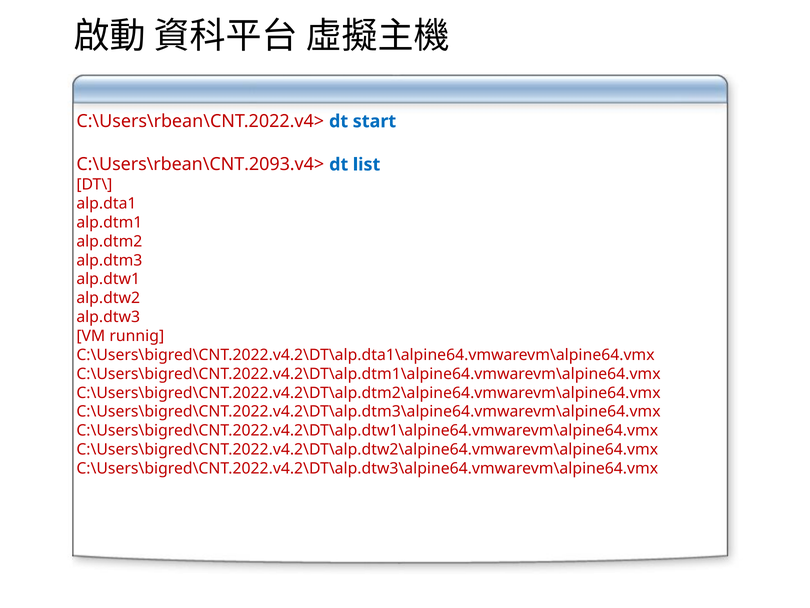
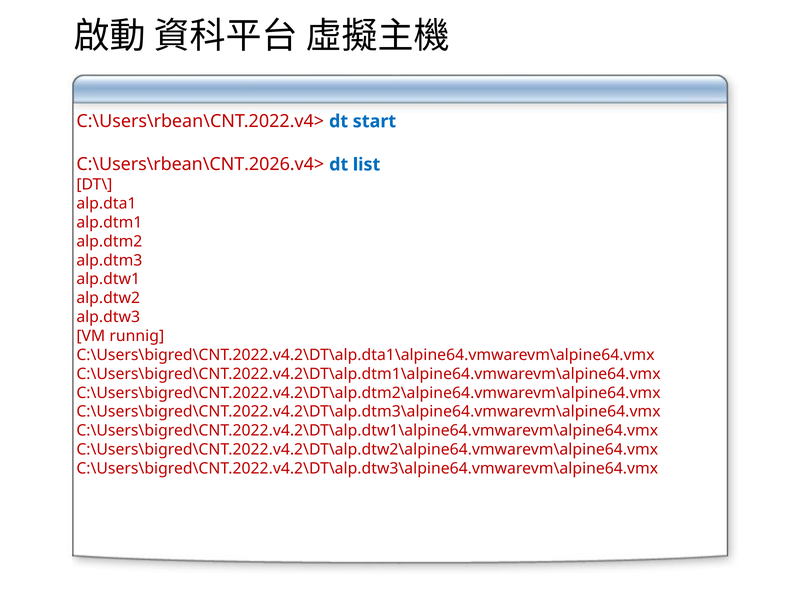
C:\Users\rbean\CNT.2093.v4>: C:\Users\rbean\CNT.2093.v4> -> C:\Users\rbean\CNT.2026.v4> (200, 164)
